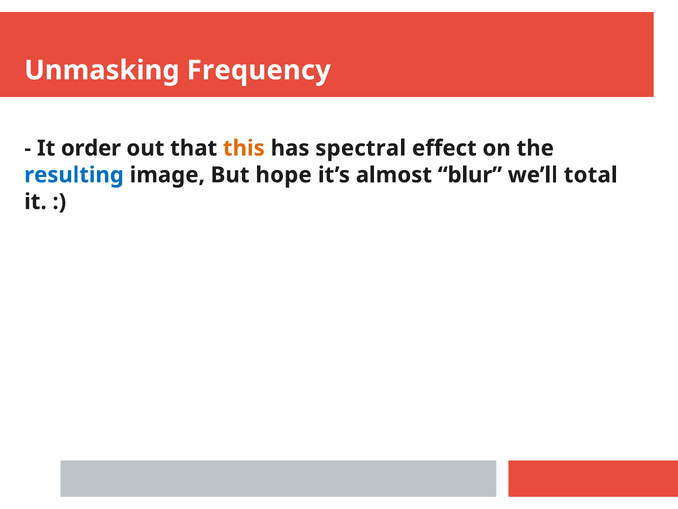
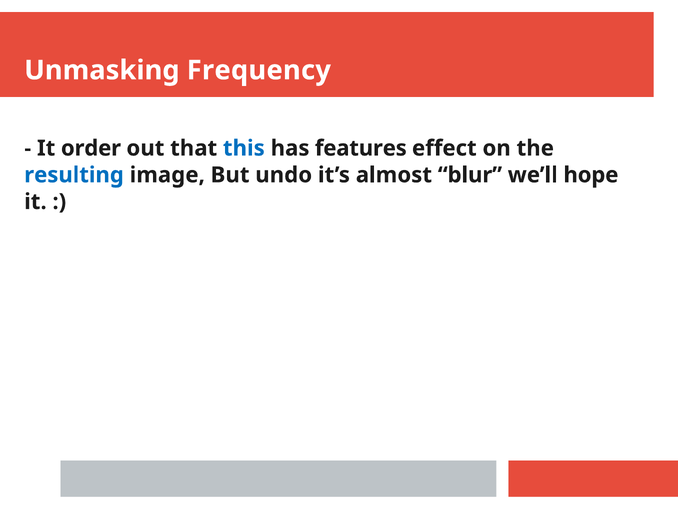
this colour: orange -> blue (244, 148)
spectral: spectral -> features (361, 148)
hope: hope -> undo (284, 175)
total: total -> hope (591, 175)
